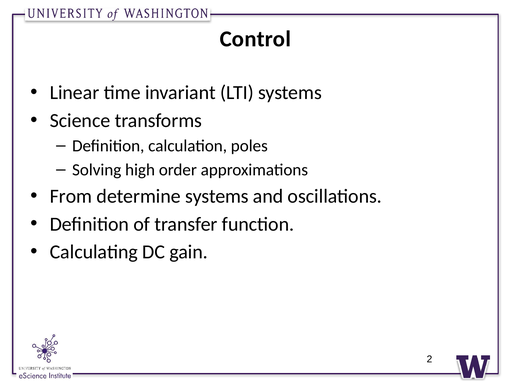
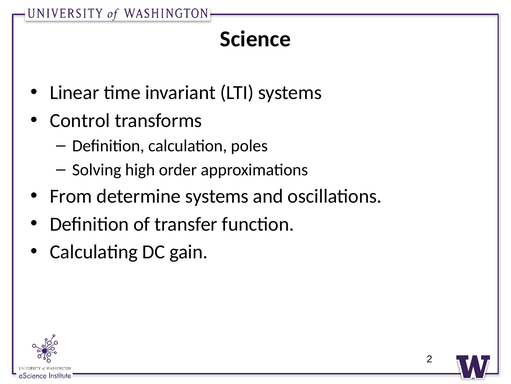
Control: Control -> Science (255, 39)
Science: Science -> Control (80, 120)
